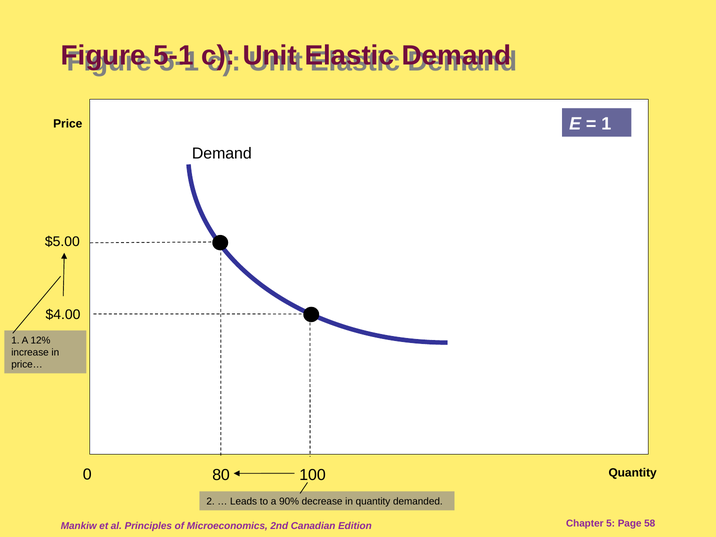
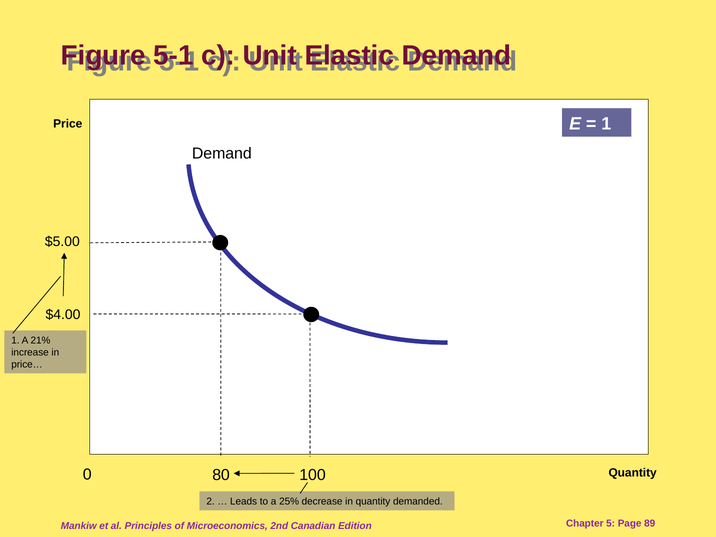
12%: 12% -> 21% (41, 341)
90%: 90% -> 25% (289, 502)
58: 58 -> 89 (650, 523)
